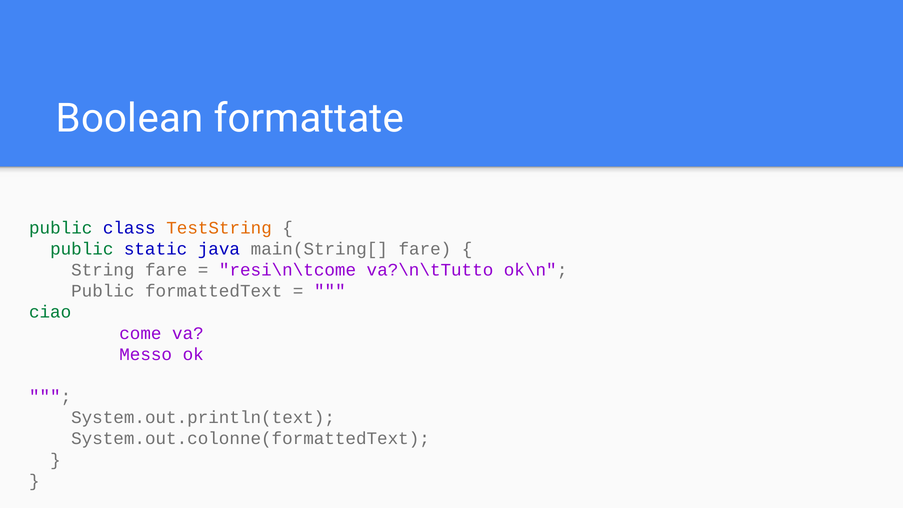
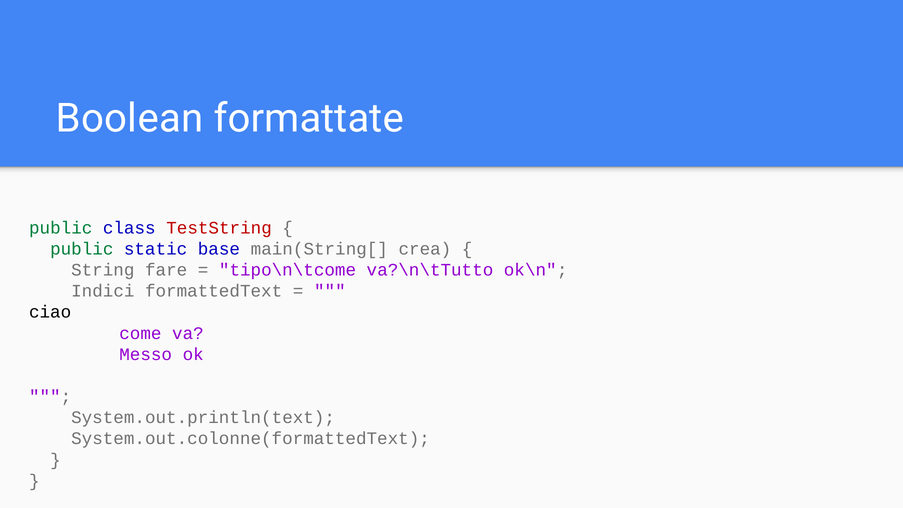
TestString colour: orange -> red (219, 228)
java: java -> base (219, 249)
main(String[ fare: fare -> crea (425, 249)
resi\n\tcome: resi\n\tcome -> tipo\n\tcome (288, 270)
Public: Public -> Indici (103, 291)
ciao colour: green -> black (50, 312)
